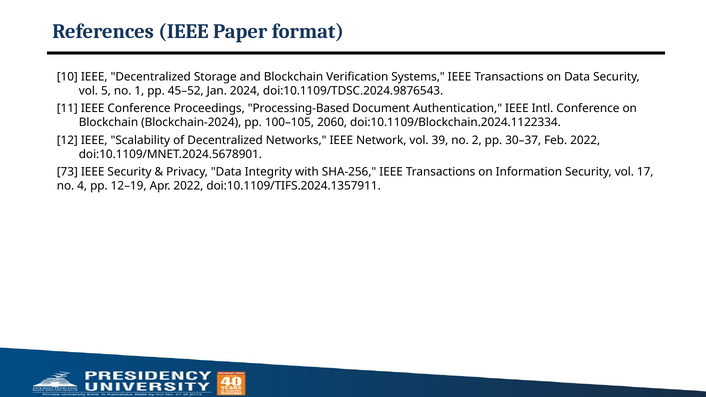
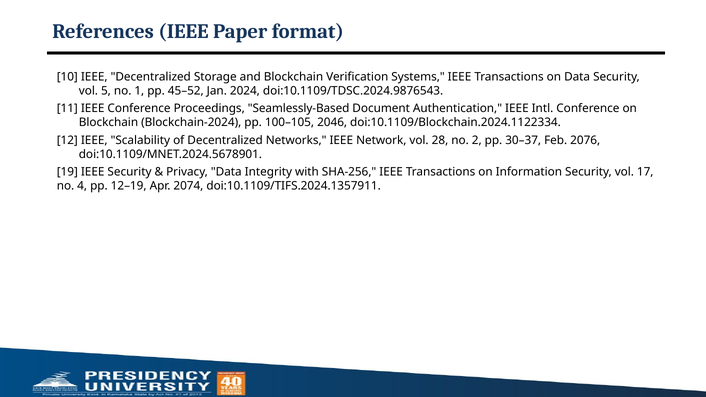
Processing-Based: Processing-Based -> Seamlessly-Based (299, 108)
2060: 2060 -> 2046 (332, 123)
39: 39 -> 28 (440, 140)
Feb 2022: 2022 -> 2076 (585, 140)
73: 73 -> 19 (67, 172)
Apr 2022: 2022 -> 2074 (188, 186)
